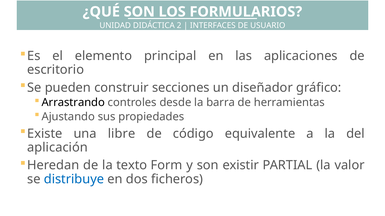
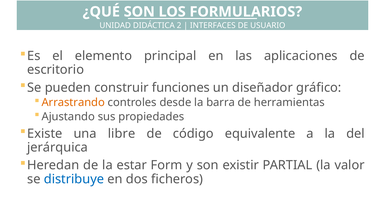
secciones: secciones -> funciones (181, 88)
Arrastrando colour: black -> orange (73, 103)
aplicación: aplicación -> jerárquica (58, 148)
texto: texto -> estar (132, 166)
